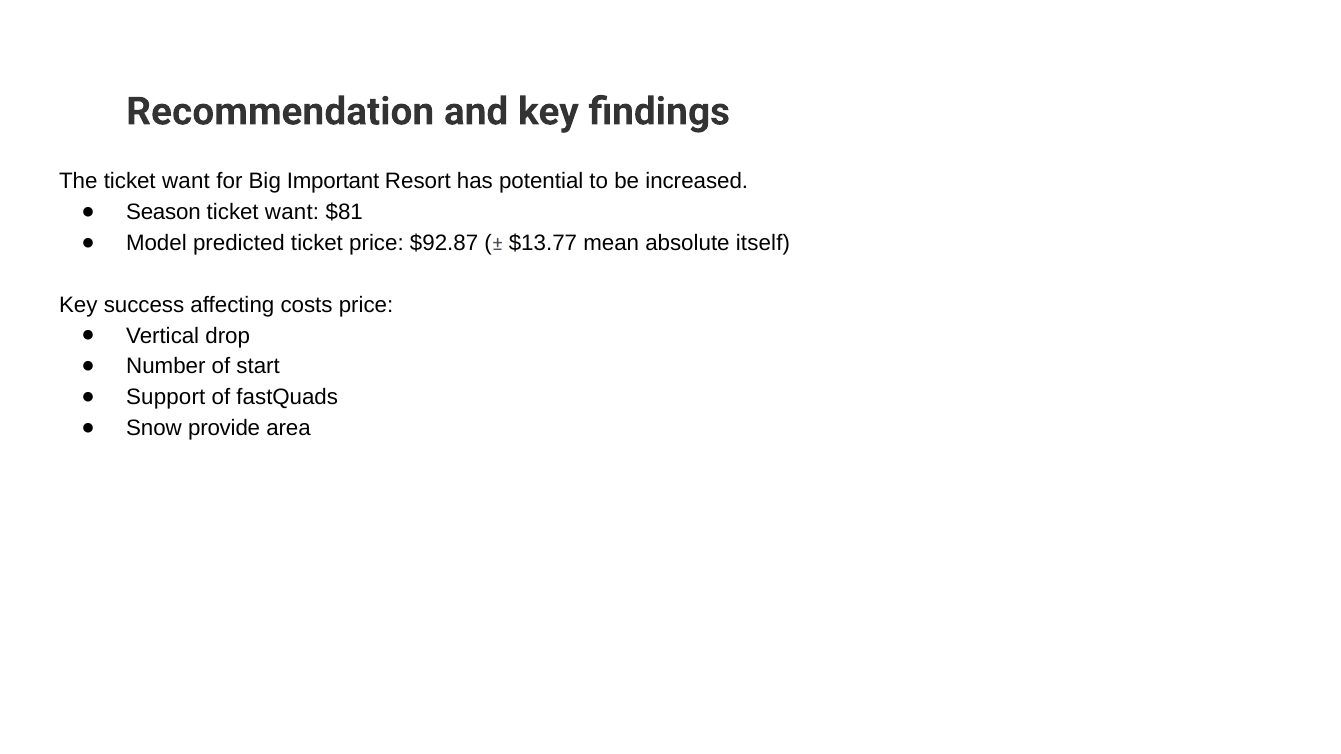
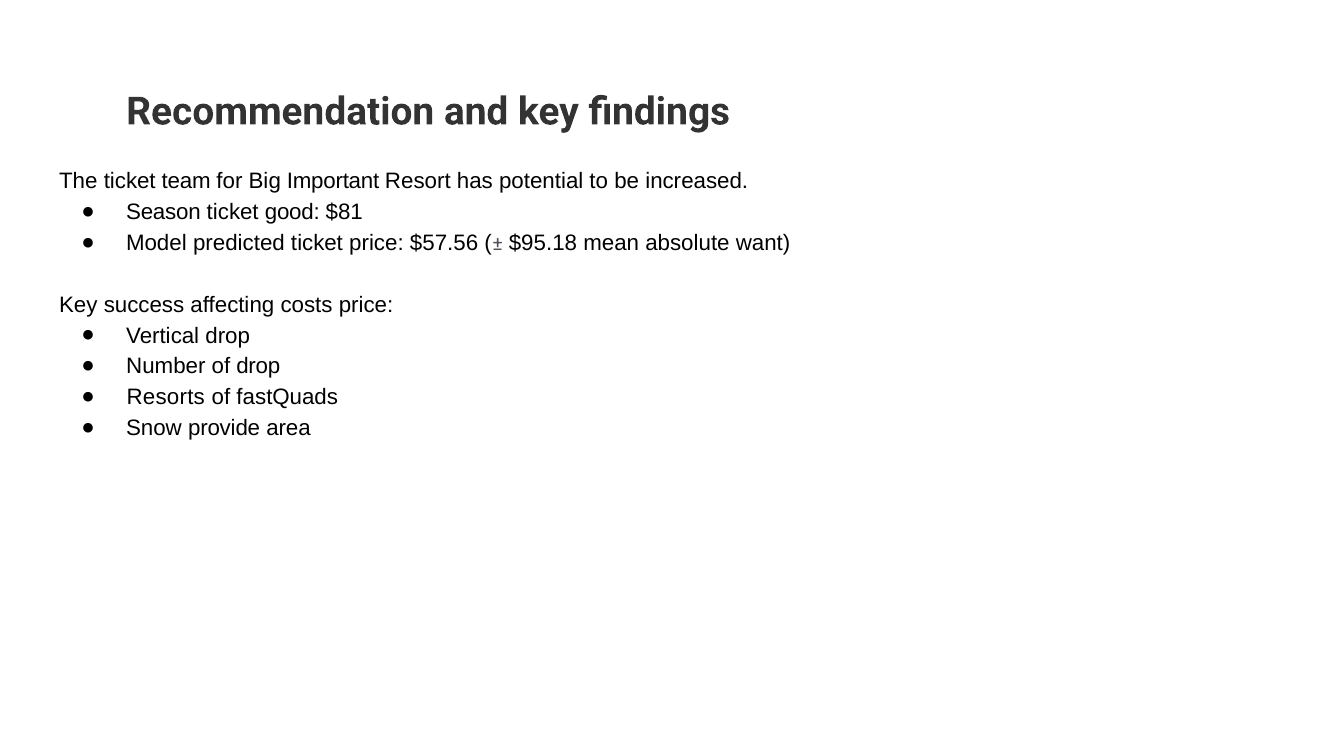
The ticket want: want -> team (186, 182)
want: want -> good (292, 212)
$92.87: $92.87 -> $57.56 (444, 243)
$13.77: $13.77 -> $95.18 (543, 243)
itself: itself -> want (763, 243)
of start: start -> drop (258, 367)
Support: Support -> Resorts (166, 397)
